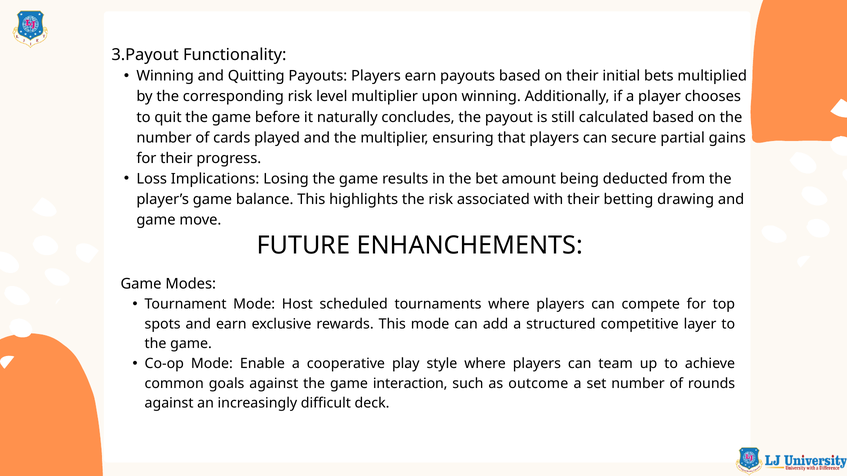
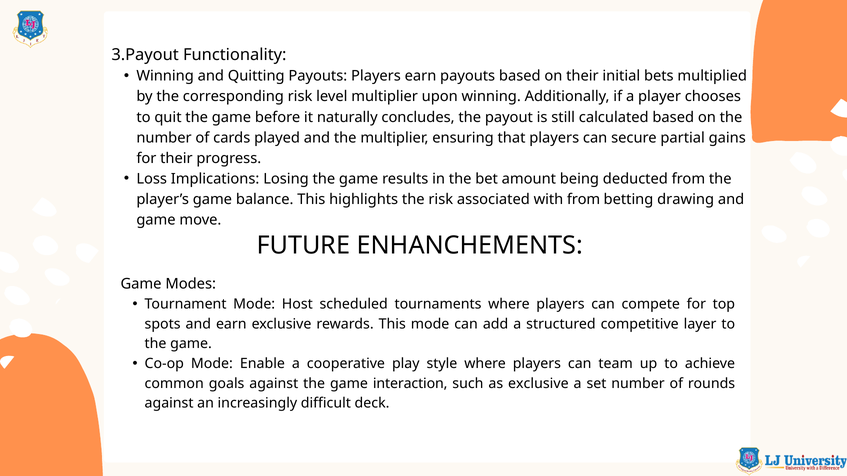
with their: their -> from (584, 200)
as outcome: outcome -> exclusive (538, 384)
